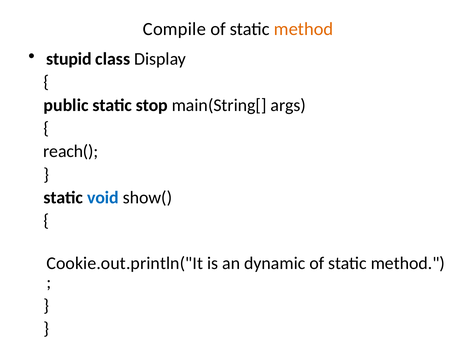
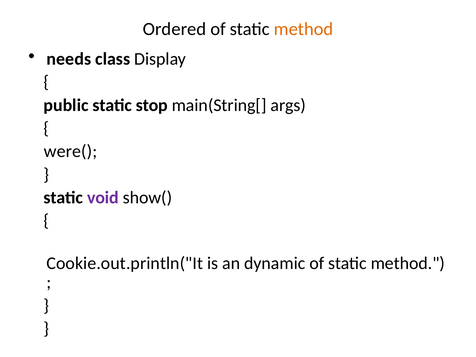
Compile: Compile -> Ordered (174, 29)
stupid: stupid -> needs (69, 59)
reach(: reach( -> were( (71, 151)
void colour: blue -> purple (103, 198)
